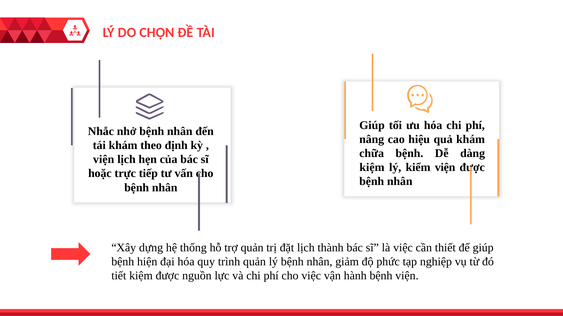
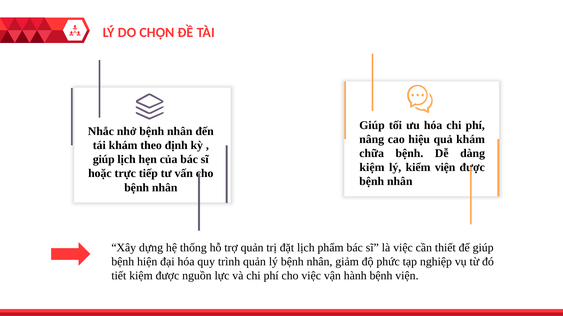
viện: viện -> giúp (104, 160)
thành: thành -> phẩm (331, 248)
